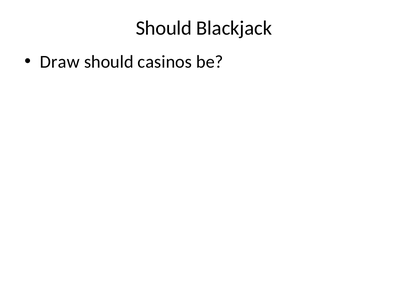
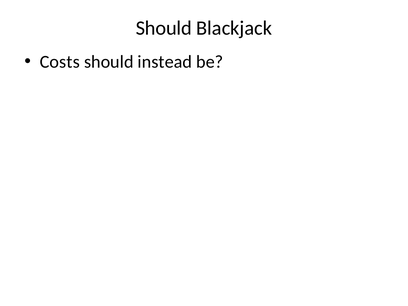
Draw: Draw -> Costs (60, 62)
casinos: casinos -> instead (165, 62)
